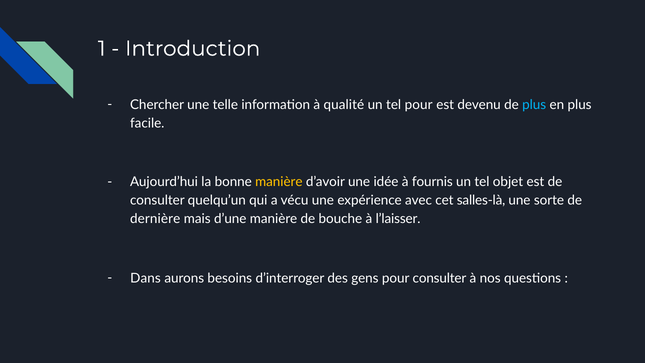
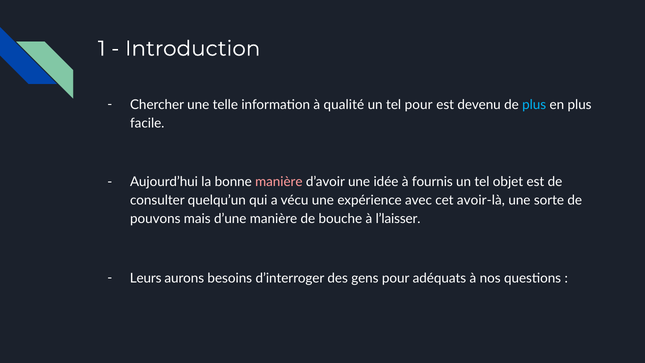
manière colour: yellow -> pink (279, 182)
salles-là: salles-là -> avoir-là (481, 200)
dernière: dernière -> pouvons (155, 219)
Dans: Dans -> Leurs (146, 278)
pour consulter: consulter -> adéquats (439, 278)
